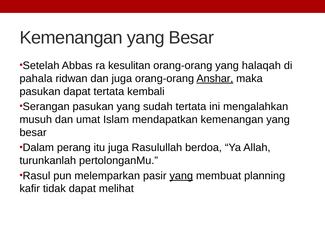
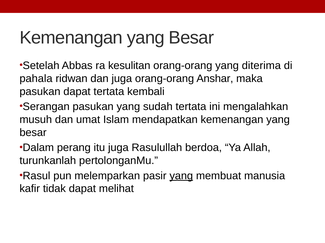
halaqah: halaqah -> diterima (261, 66)
Anshar underline: present -> none (215, 79)
planning: planning -> manusia (265, 176)
